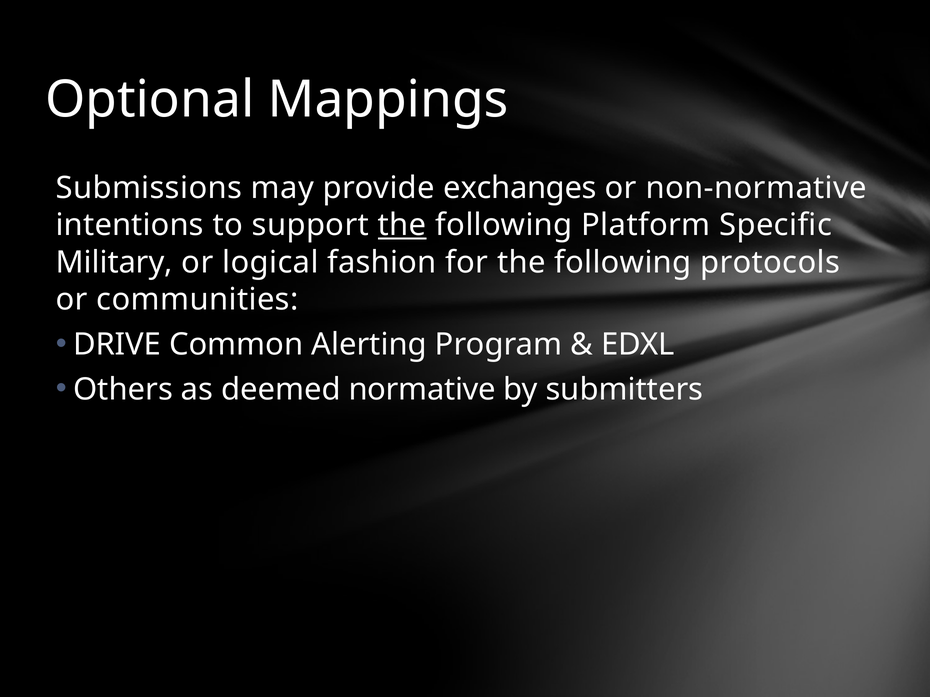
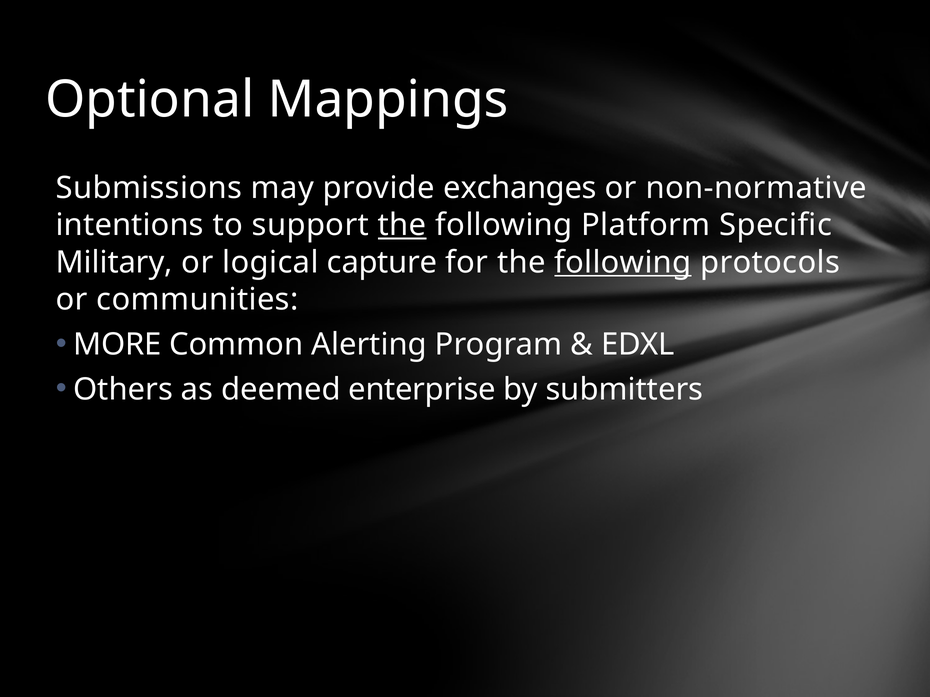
fashion: fashion -> capture (382, 263)
following underline: none -> present (623, 263)
DRIVE: DRIVE -> MORE (117, 345)
normative: normative -> enterprise (422, 390)
